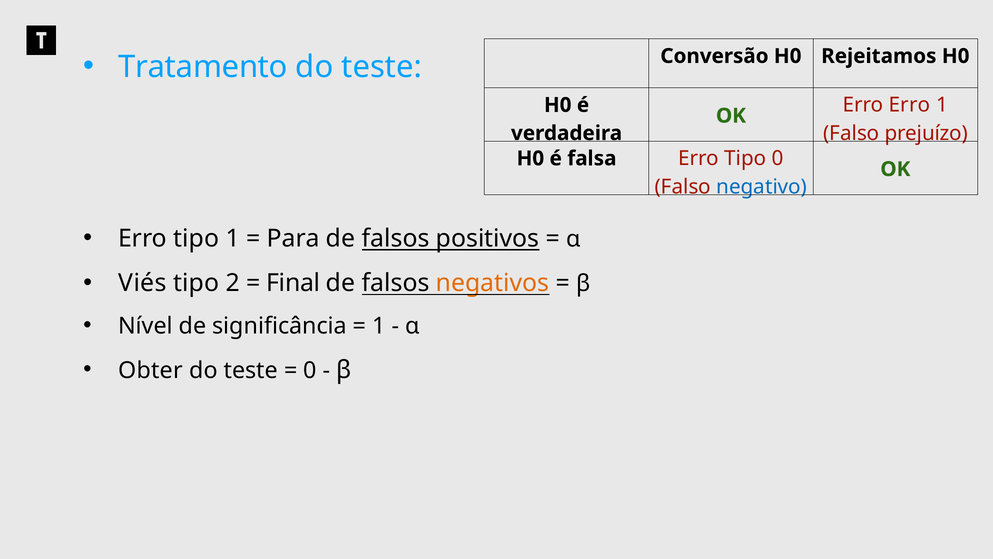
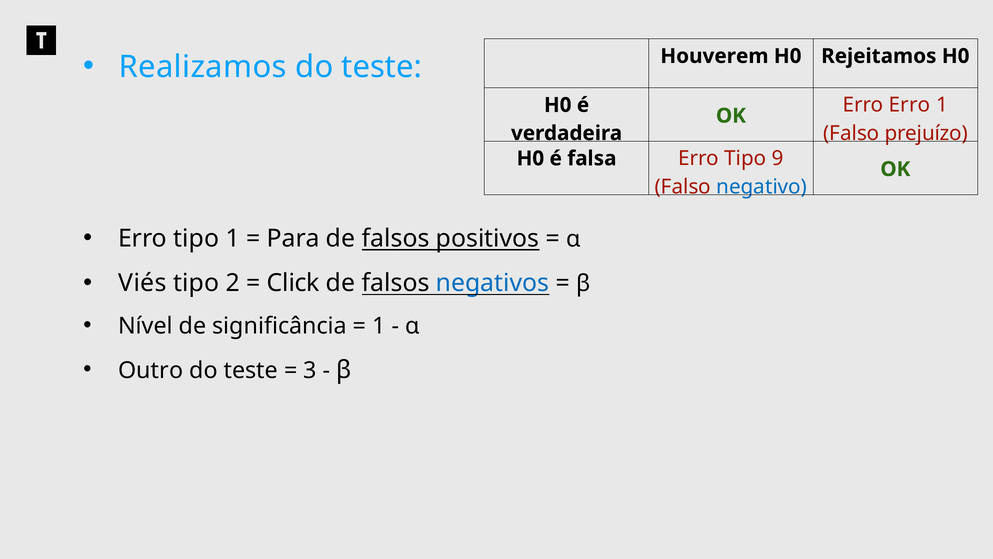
Tratamento: Tratamento -> Realizamos (203, 67)
Conversão: Conversão -> Houverem (714, 56)
Tipo 0: 0 -> 9 (778, 158)
Final: Final -> Click (293, 283)
negativos colour: orange -> blue (493, 283)
Obter: Obter -> Outro (151, 370)
0: 0 -> 3 (310, 370)
